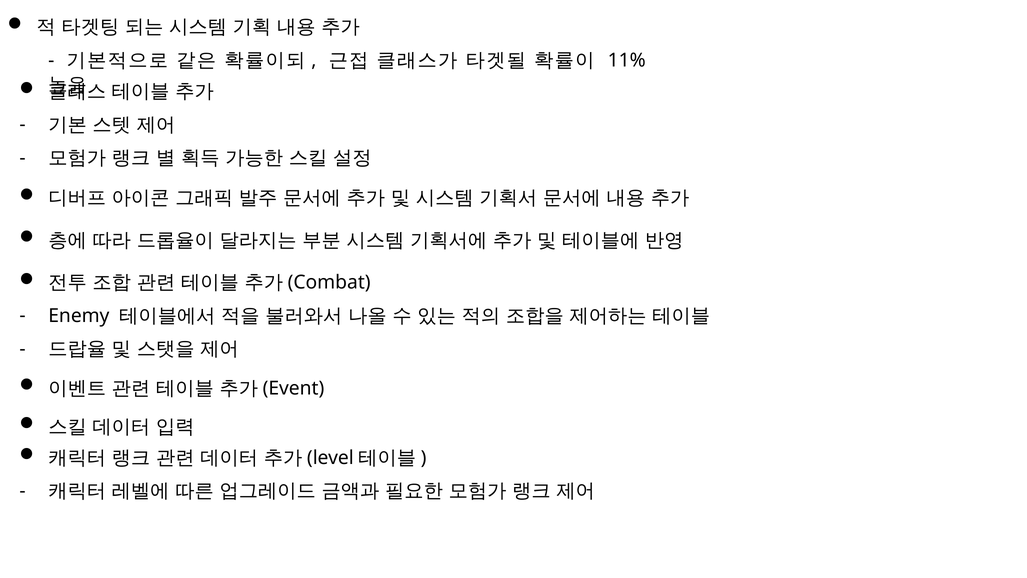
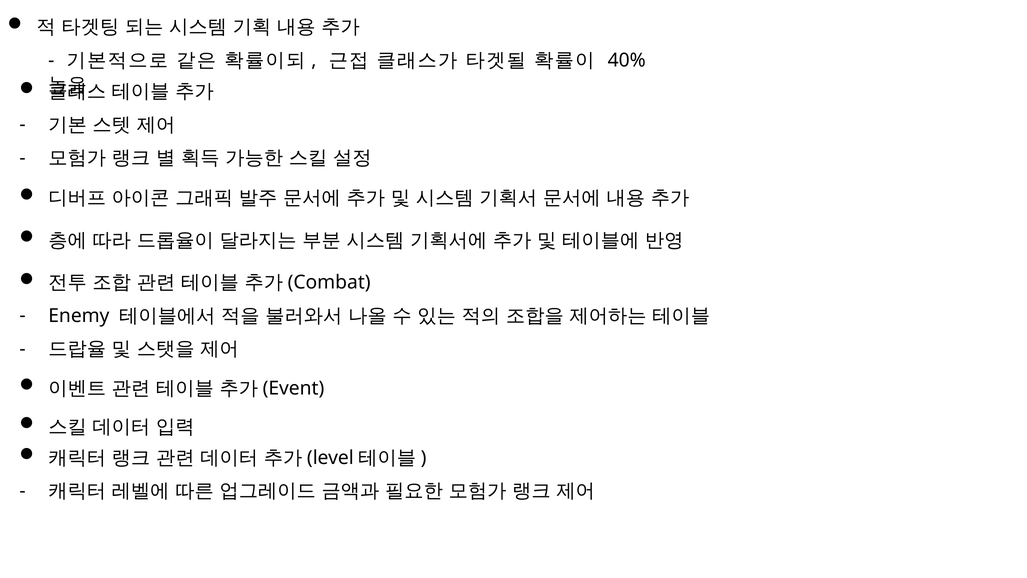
11%: 11% -> 40% (627, 60)
